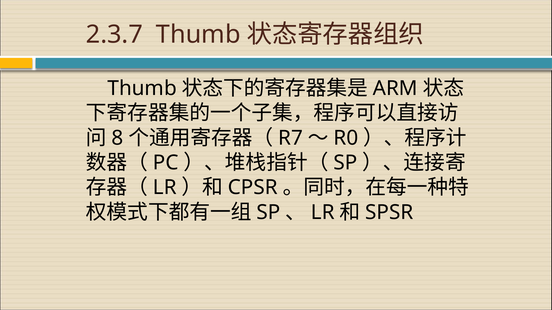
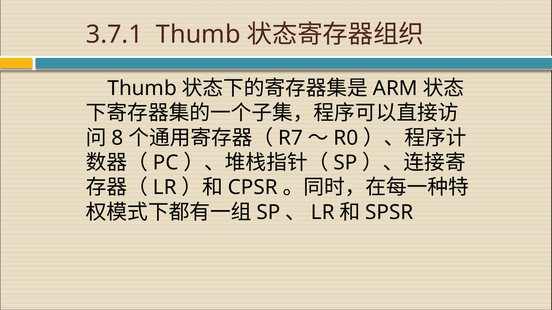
2.3.7: 2.3.7 -> 3.7.1 (114, 35)
